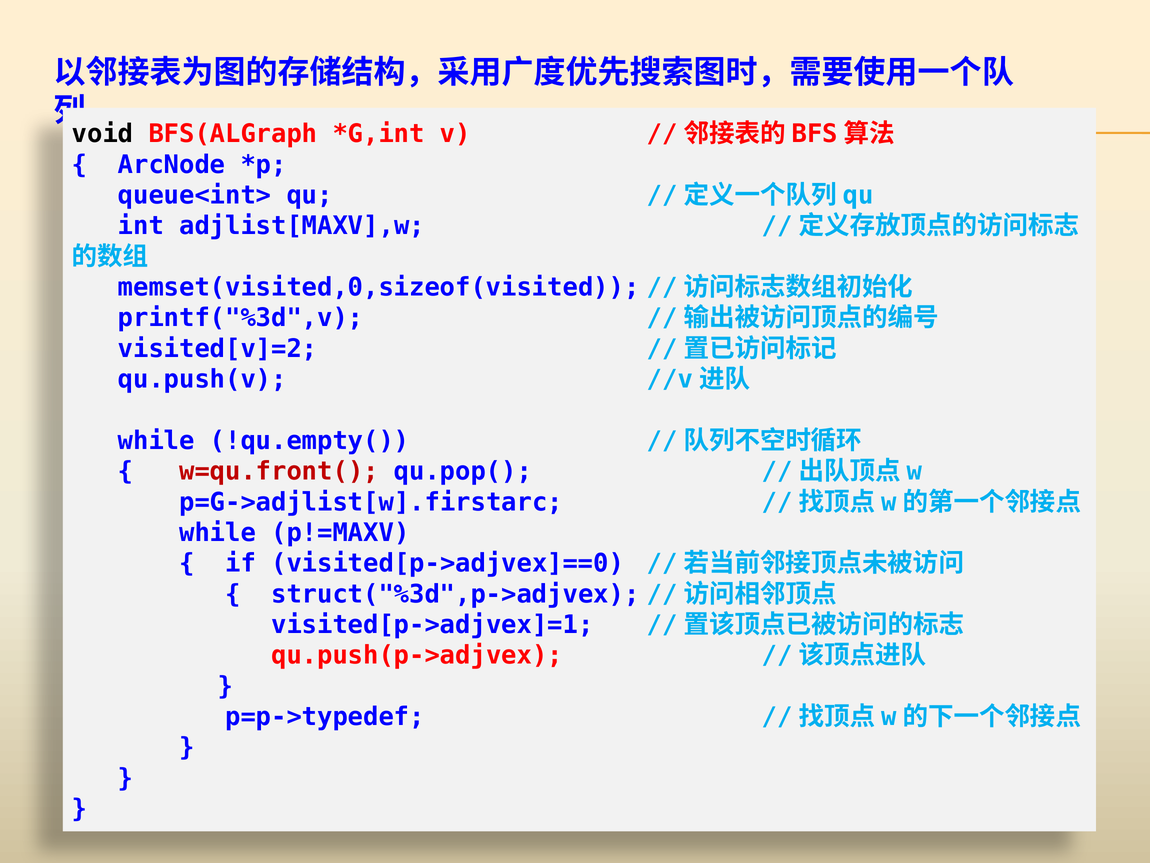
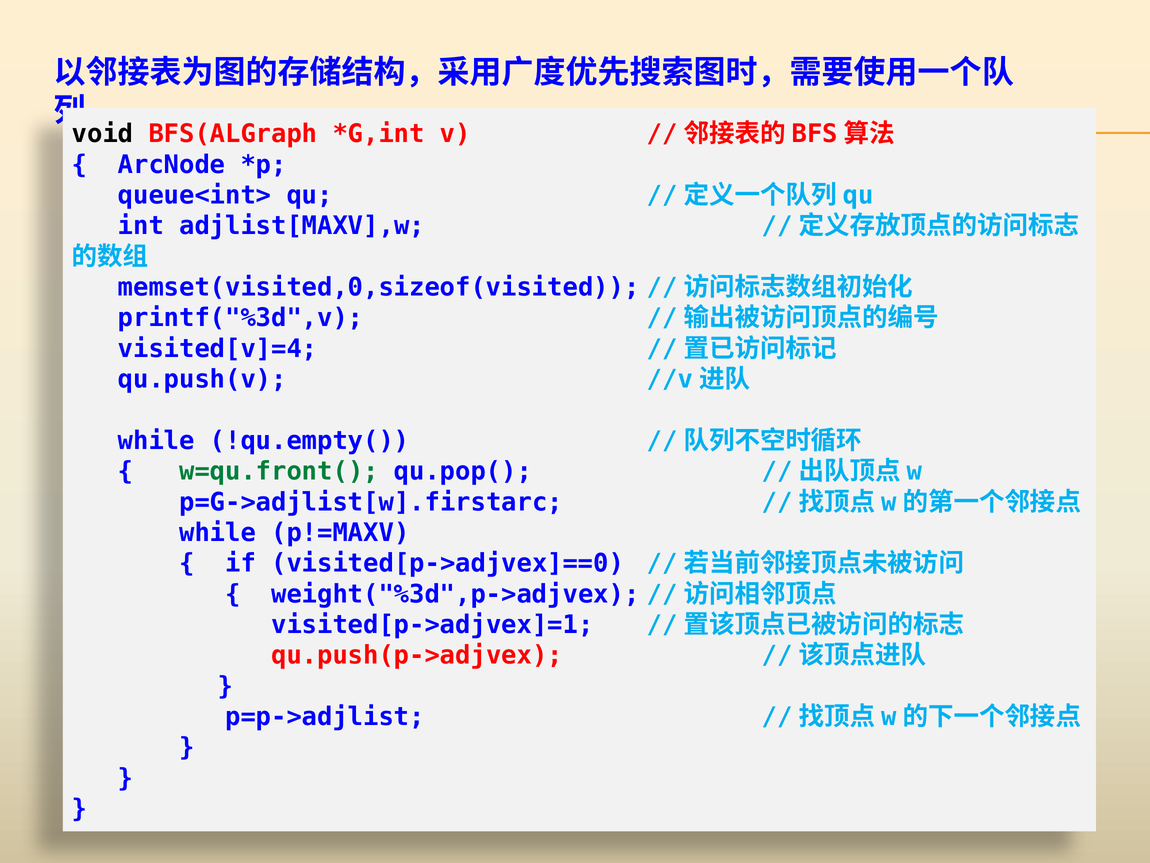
visited[v]=2: visited[v]=2 -> visited[v]=4 (218, 349)
w=qu.front( colour: red -> green (279, 471)
struct("%3d",p->adjvex: struct("%3d",p->adjvex -> weight("%3d",p->adjvex (455, 594)
p=p->typedef: p=p->typedef -> p=p->adjlist (325, 716)
